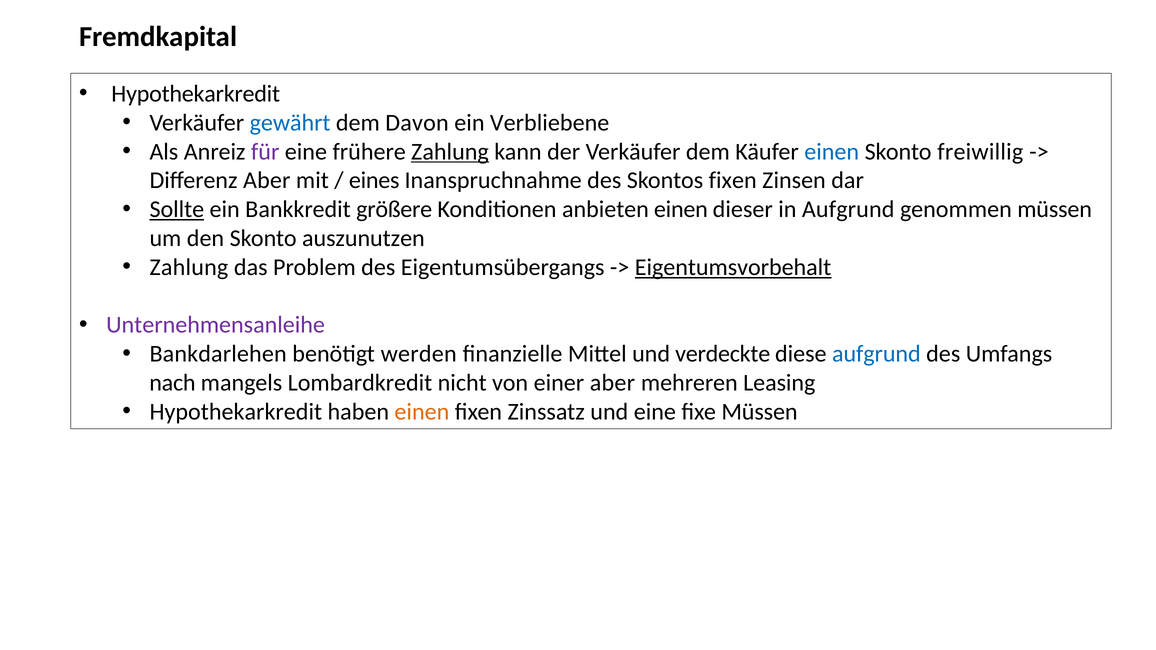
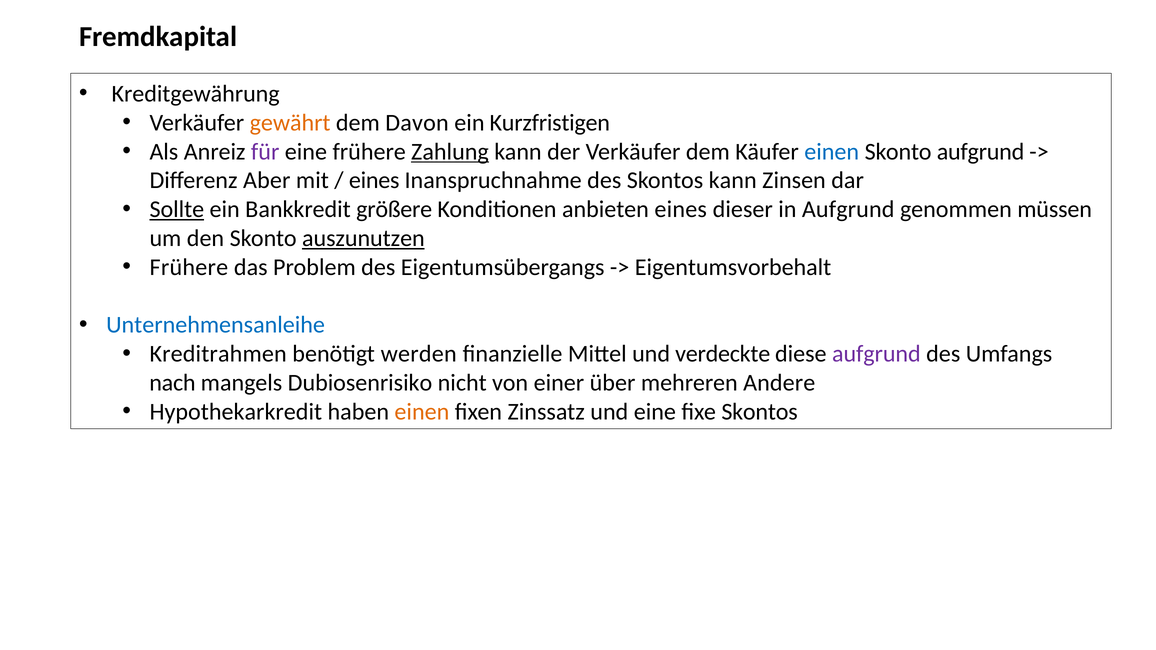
Hypothekarkredit: Hypothekarkredit -> Kreditgewährung (196, 94)
gewährt colour: blue -> orange (290, 123)
Verbliebene: Verbliebene -> Kurzfristigen (550, 123)
Skonto freiwillig: freiwillig -> aufgrund (981, 152)
Skontos fixen: fixen -> kann (733, 181)
anbieten einen: einen -> eines (681, 210)
auszunutzen underline: none -> present (363, 238)
Zahlung: Zahlung -> Frühere (189, 267)
Eigentumsvorbehalt underline: present -> none (733, 267)
Unternehmensanleihe colour: purple -> blue (216, 325)
Bankdarlehen: Bankdarlehen -> Kreditrahmen (218, 354)
aufgrund colour: blue -> purple (876, 354)
Lombardkredit: Lombardkredit -> Dubiosenrisiko (360, 383)
einer aber: aber -> über (613, 383)
Leasing: Leasing -> Andere (779, 383)
fixe Müssen: Müssen -> Skontos (760, 412)
